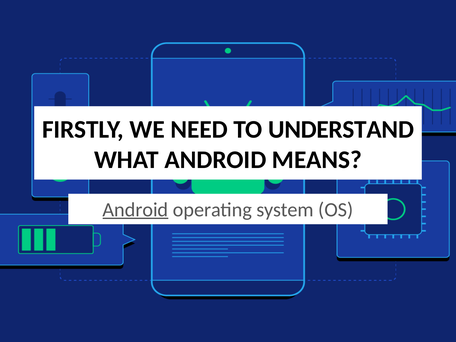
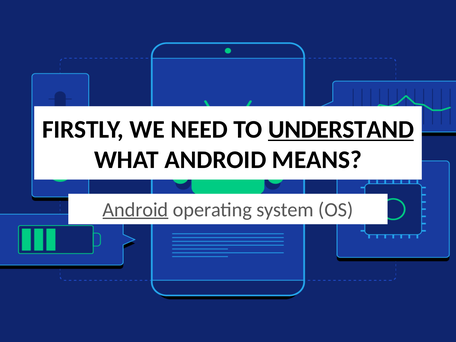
UNDERSTAND underline: none -> present (341, 129)
